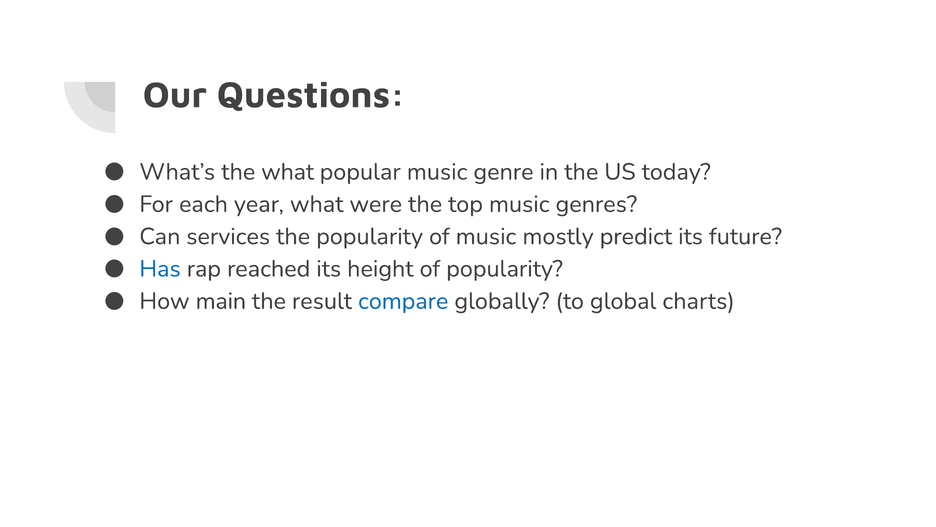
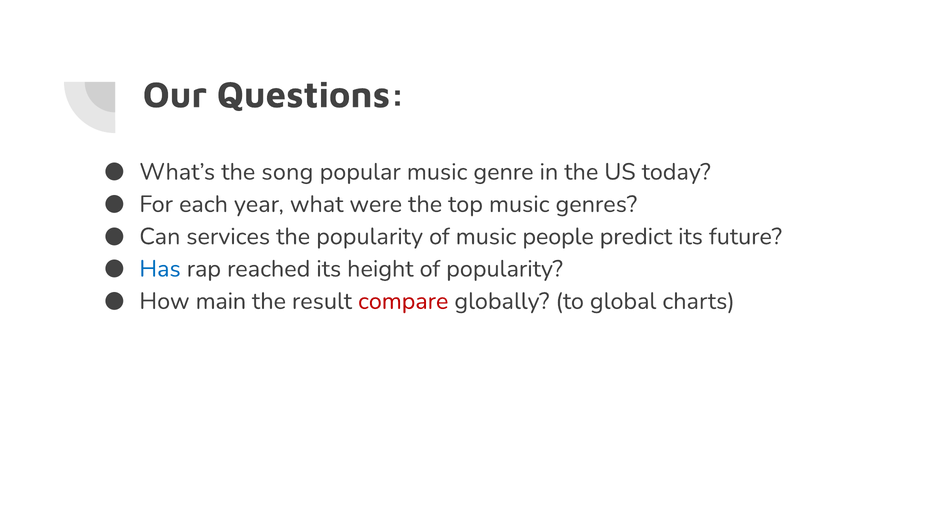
the what: what -> song (287, 172)
mostly: mostly -> people (558, 236)
compare colour: blue -> red (403, 301)
